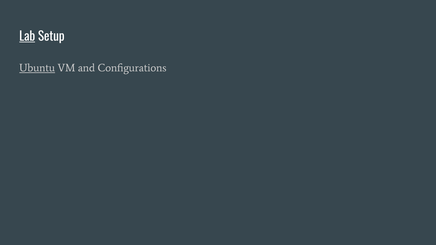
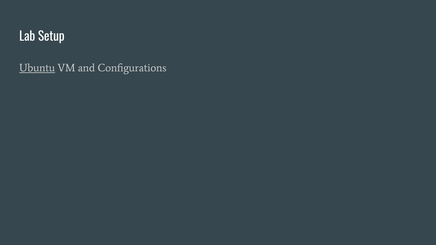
Lab underline: present -> none (27, 37)
